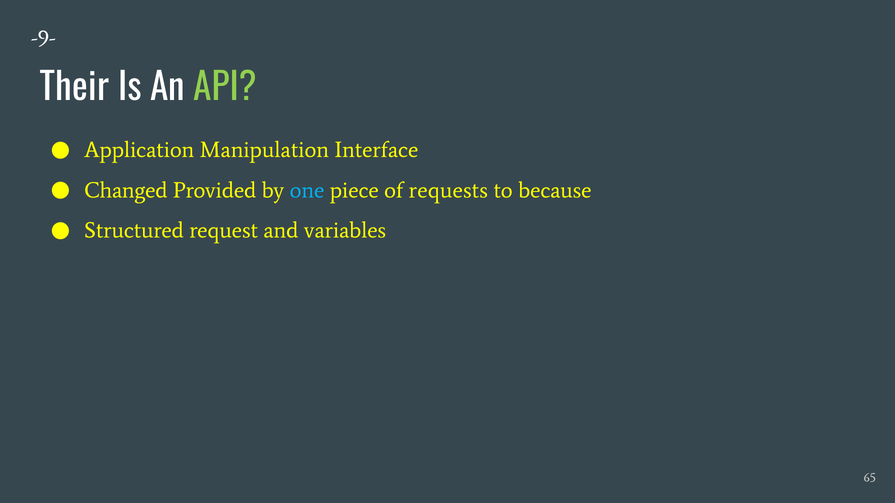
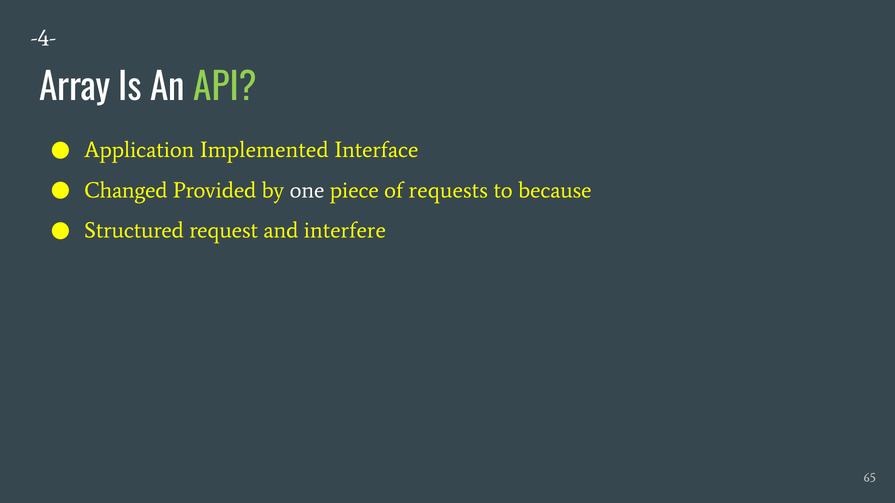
-9-: -9- -> -4- (43, 38)
Their: Their -> Array (75, 88)
Manipulation: Manipulation -> Implemented (264, 150)
one colour: light blue -> white (307, 190)
variables: variables -> interfere (345, 231)
